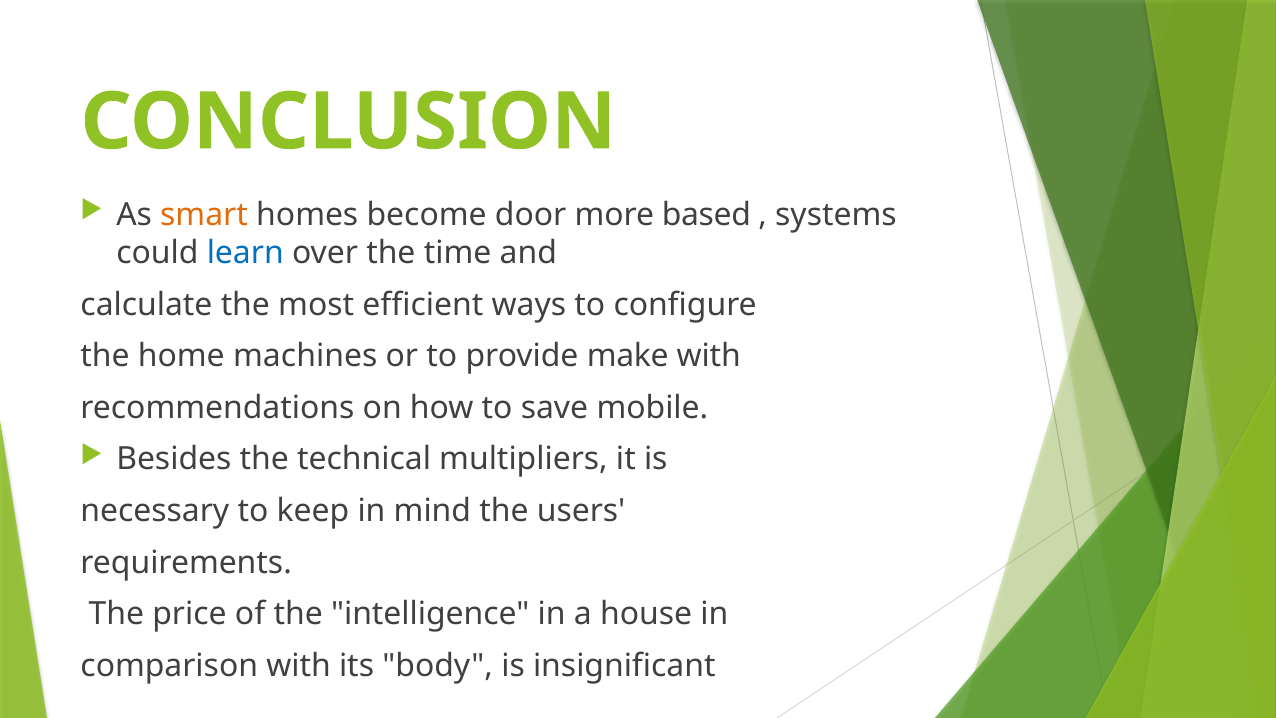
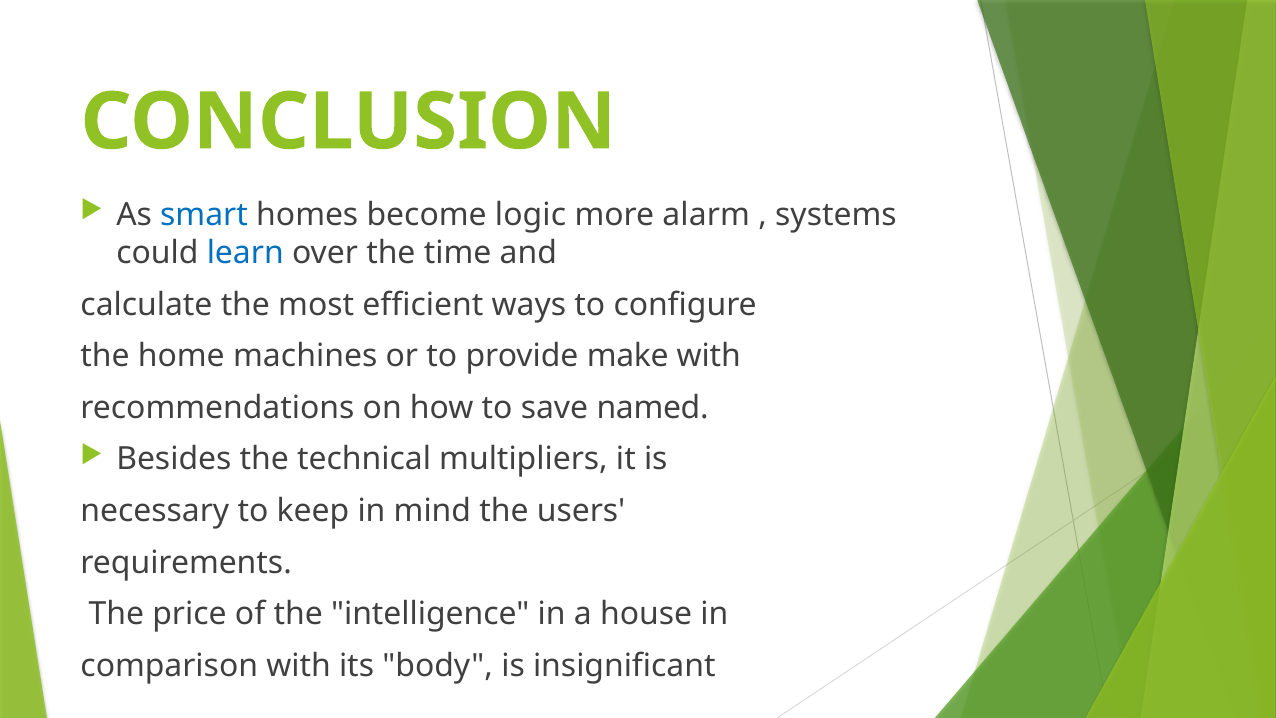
smart colour: orange -> blue (204, 215)
door: door -> logic (531, 215)
based: based -> alarm (706, 215)
mobile: mobile -> named (653, 408)
